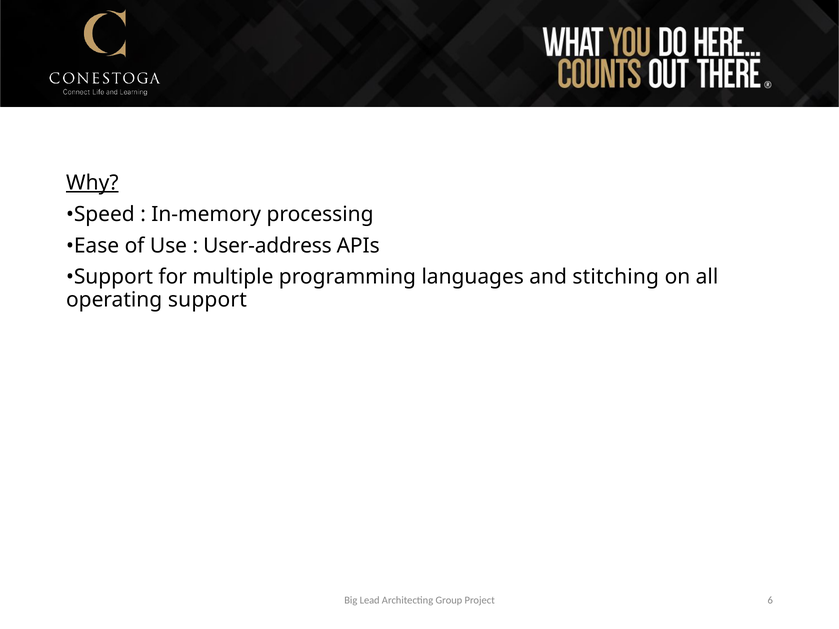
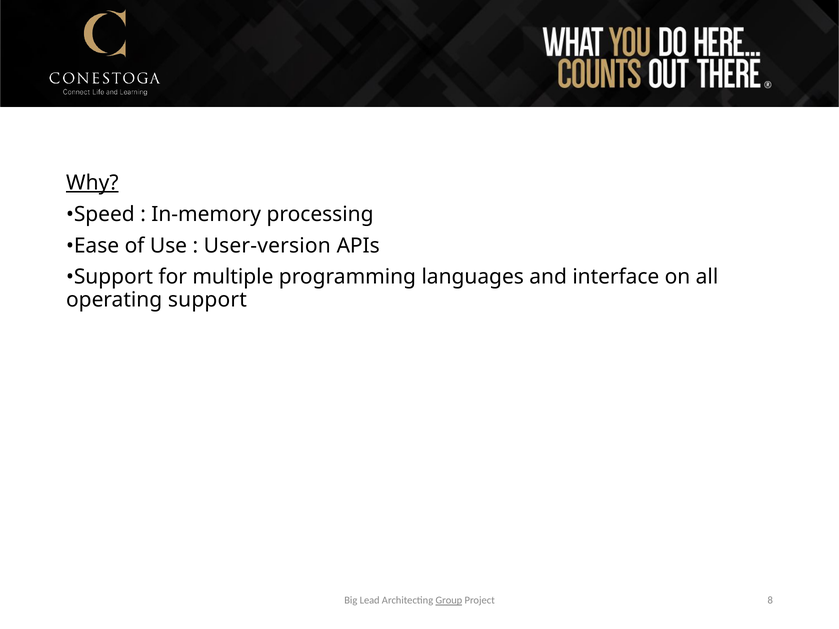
User-address: User-address -> User-version (267, 246)
stitching: stitching -> interface (616, 277)
Group underline: none -> present (449, 601)
6: 6 -> 8 (770, 601)
